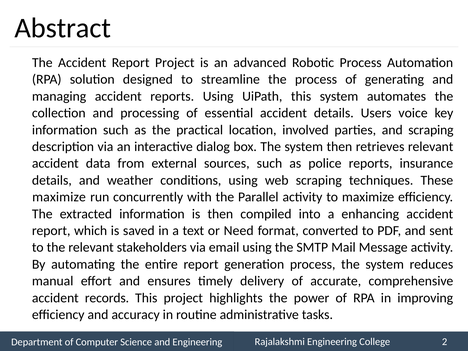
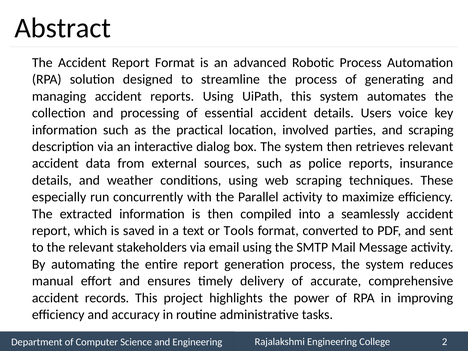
Report Project: Project -> Format (175, 63)
maximize: maximize -> especially (59, 197)
enhancing: enhancing -> seamlessly (370, 214)
Need: Need -> Tools (239, 231)
